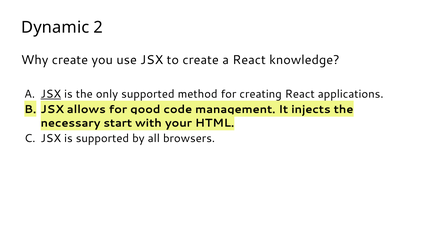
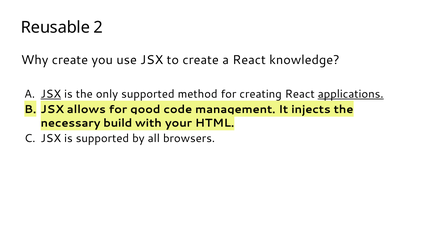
Dynamic: Dynamic -> Reusable (55, 27)
applications underline: none -> present (351, 94)
start: start -> build (118, 123)
